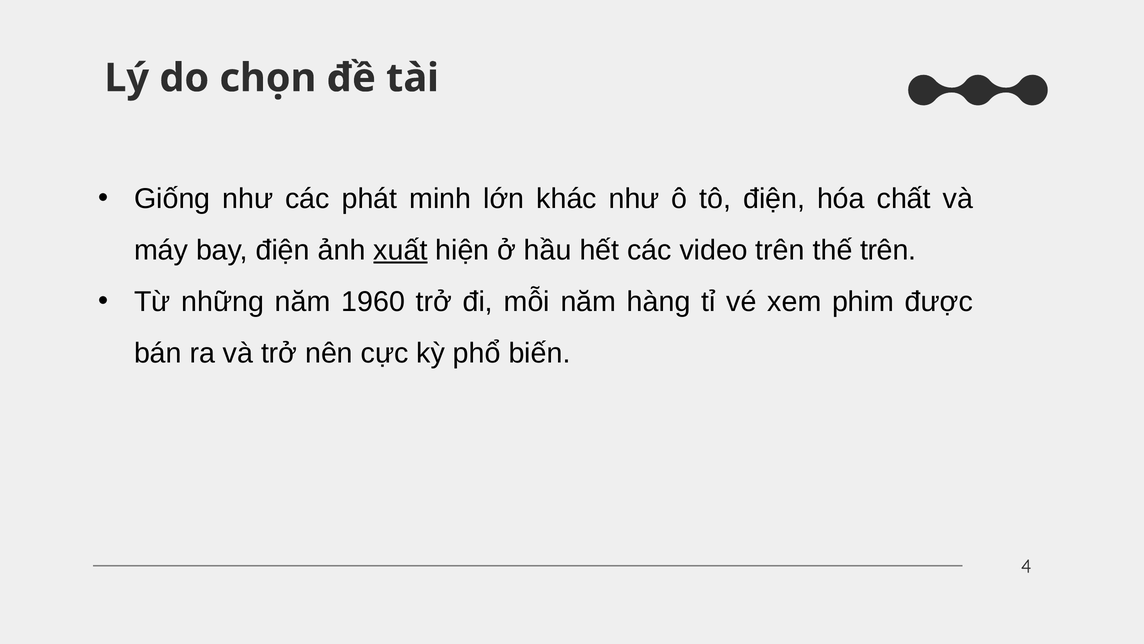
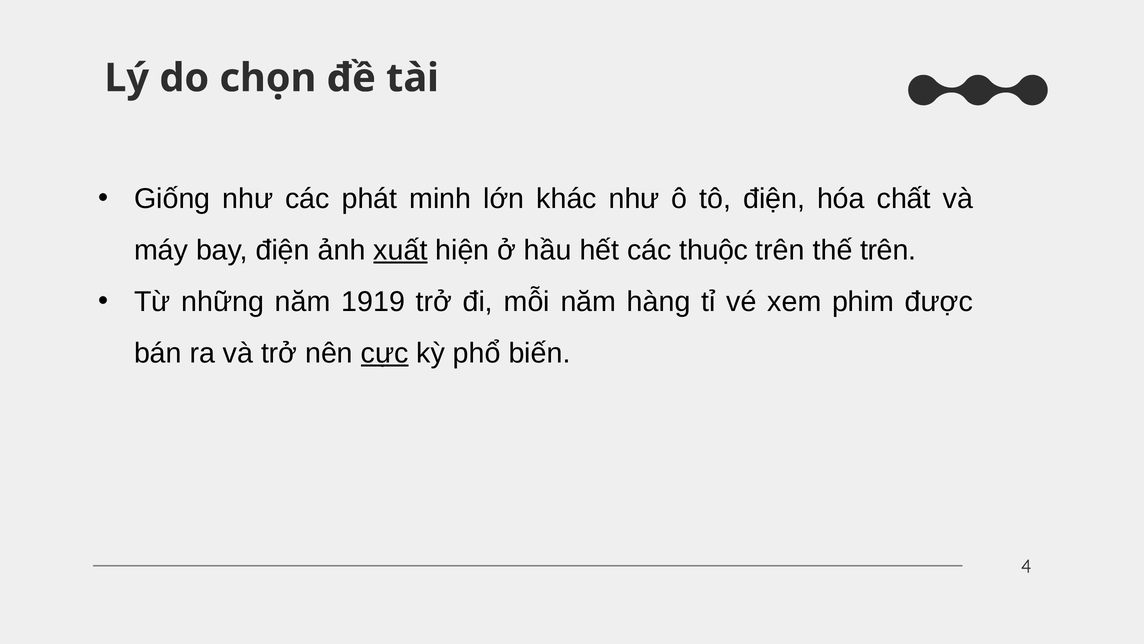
video: video -> thuộc (714, 250)
1960: 1960 -> 1919 (373, 302)
cực underline: none -> present (385, 353)
